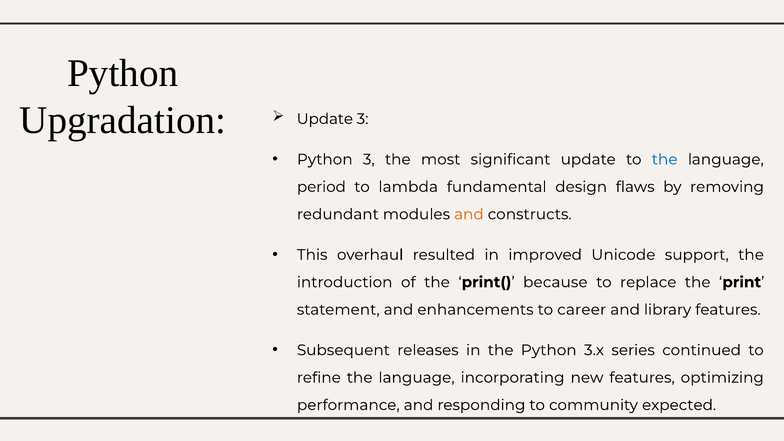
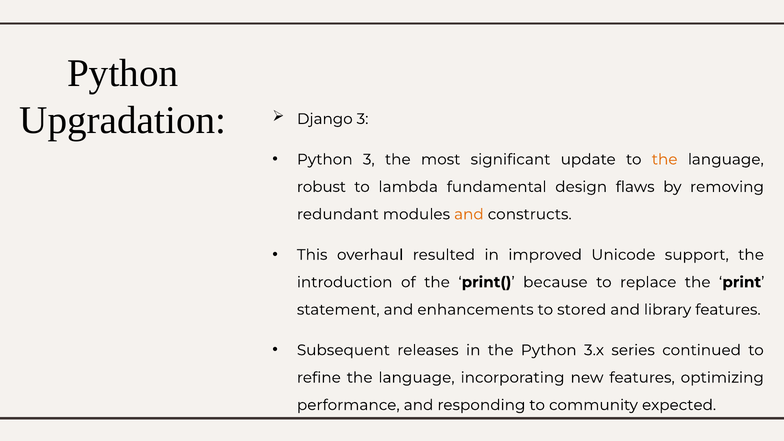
Update: Update -> Django (325, 119)
the colour: blue -> orange (665, 159)
period: period -> robust (321, 187)
career: career -> stored (582, 310)
